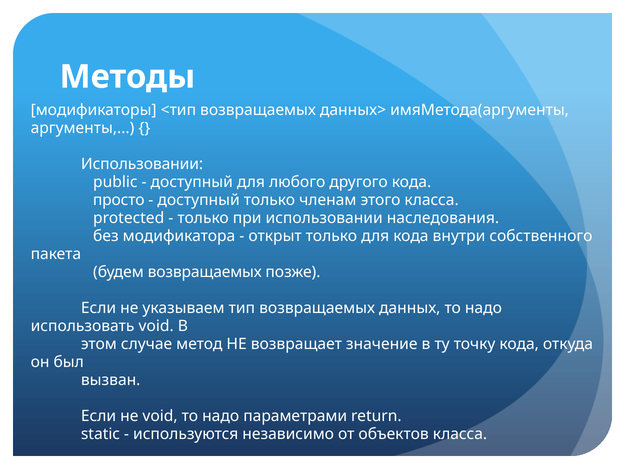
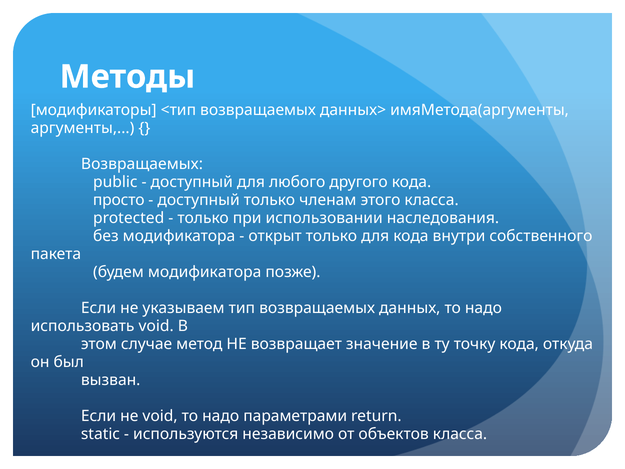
Использовании: Использовании -> Возвращаемых (142, 164)
будем возвращаемых: возвращаемых -> модификатора (205, 272)
